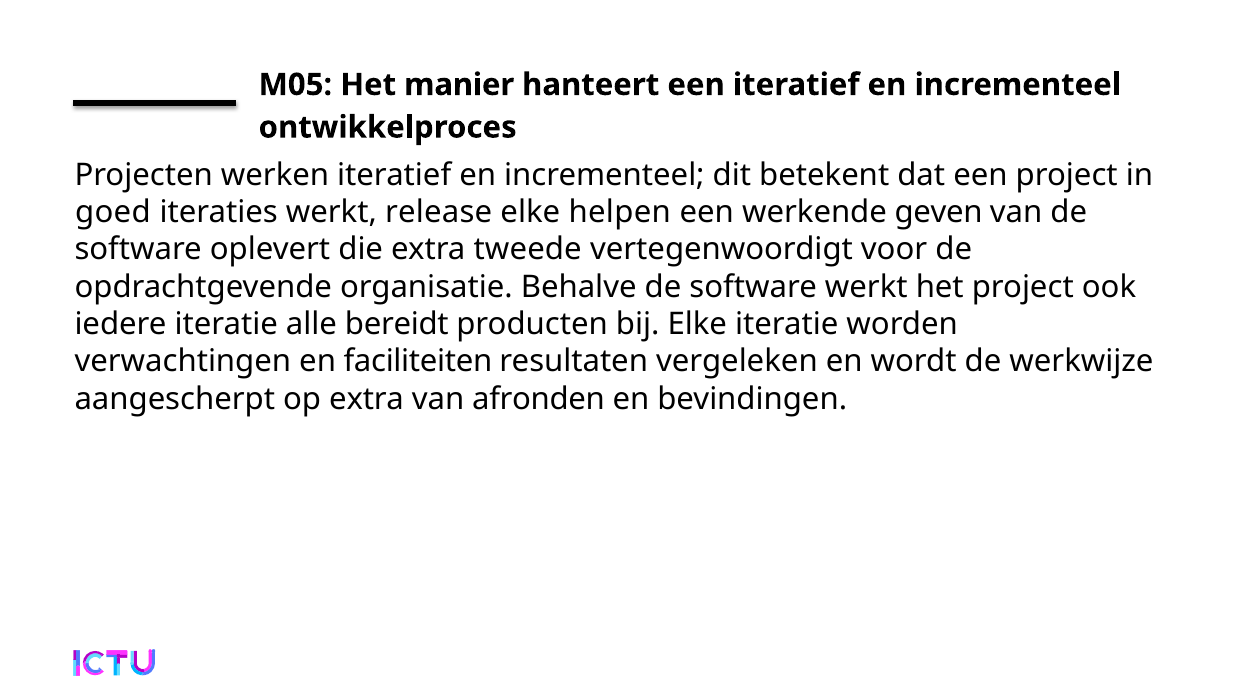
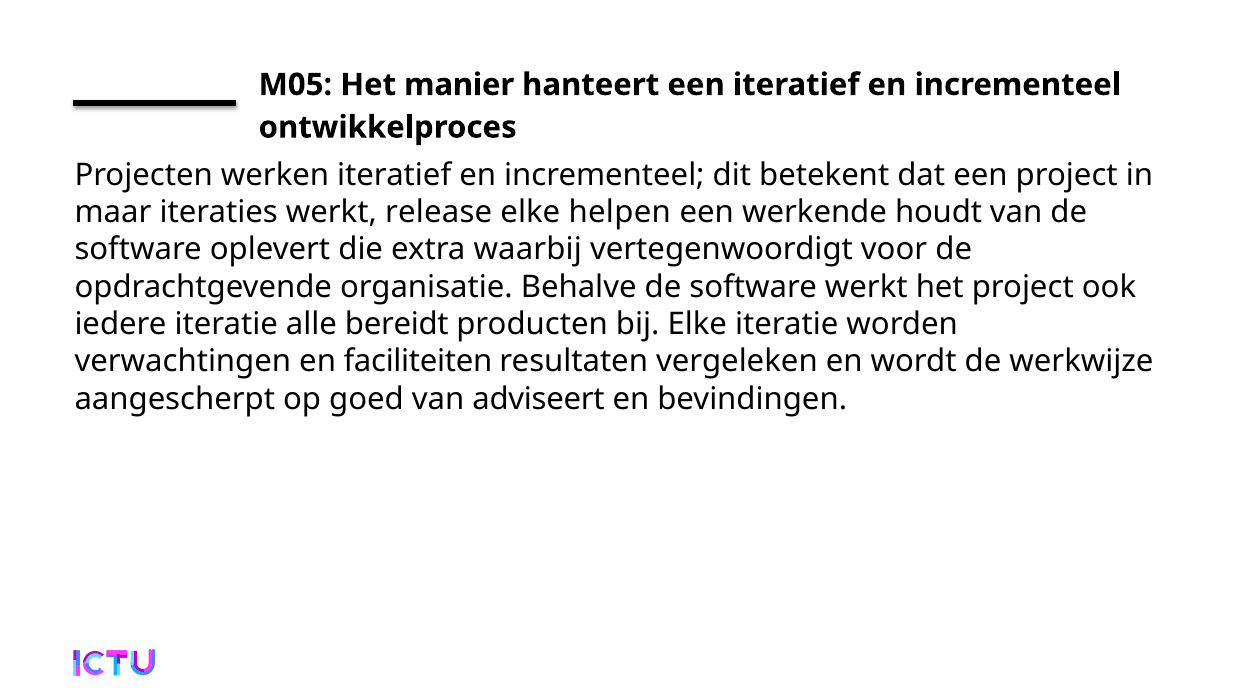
goed: goed -> maar (113, 212)
geven: geven -> houdt (939, 212)
tweede: tweede -> waarbij (528, 250)
op extra: extra -> goed (367, 399)
afronden: afronden -> adviseert (539, 399)
